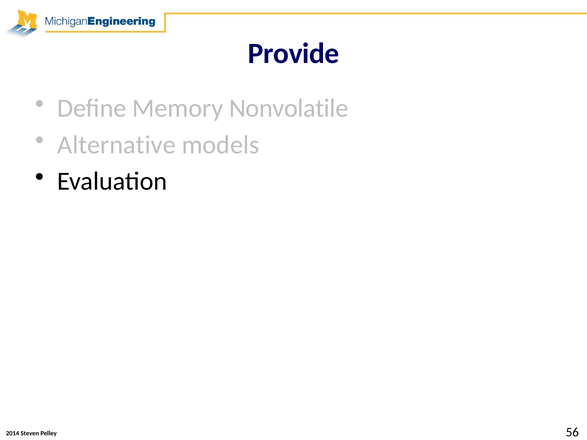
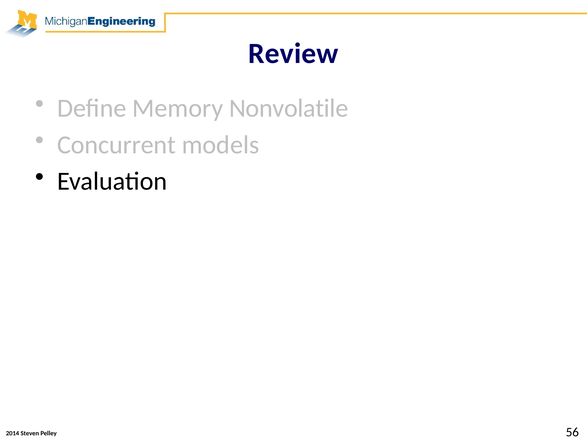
Provide: Provide -> Review (293, 53)
Alternative: Alternative -> Concurrent (117, 145)
